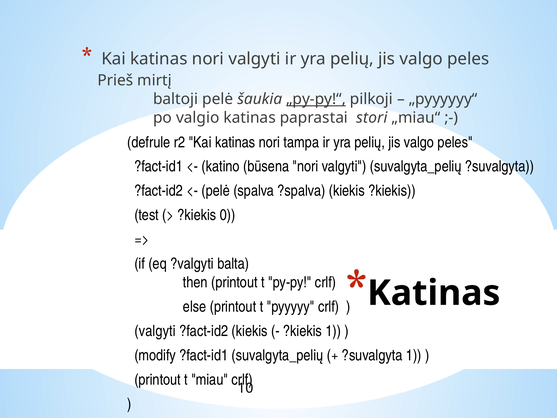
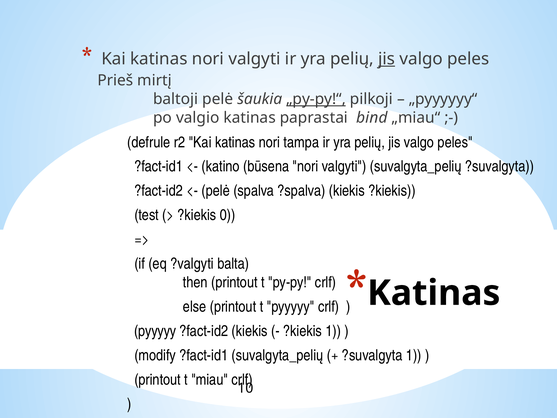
jis underline: none -> present (387, 59)
stori: stori -> bind (372, 118)
valgyti: valgyti -> pyyyyy (155, 331)
